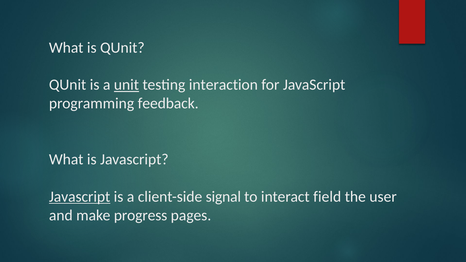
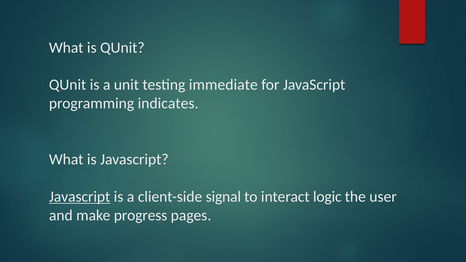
unit underline: present -> none (126, 85)
interaction: interaction -> immediate (223, 85)
feedback: feedback -> indicates (168, 104)
field: field -> logic (327, 197)
